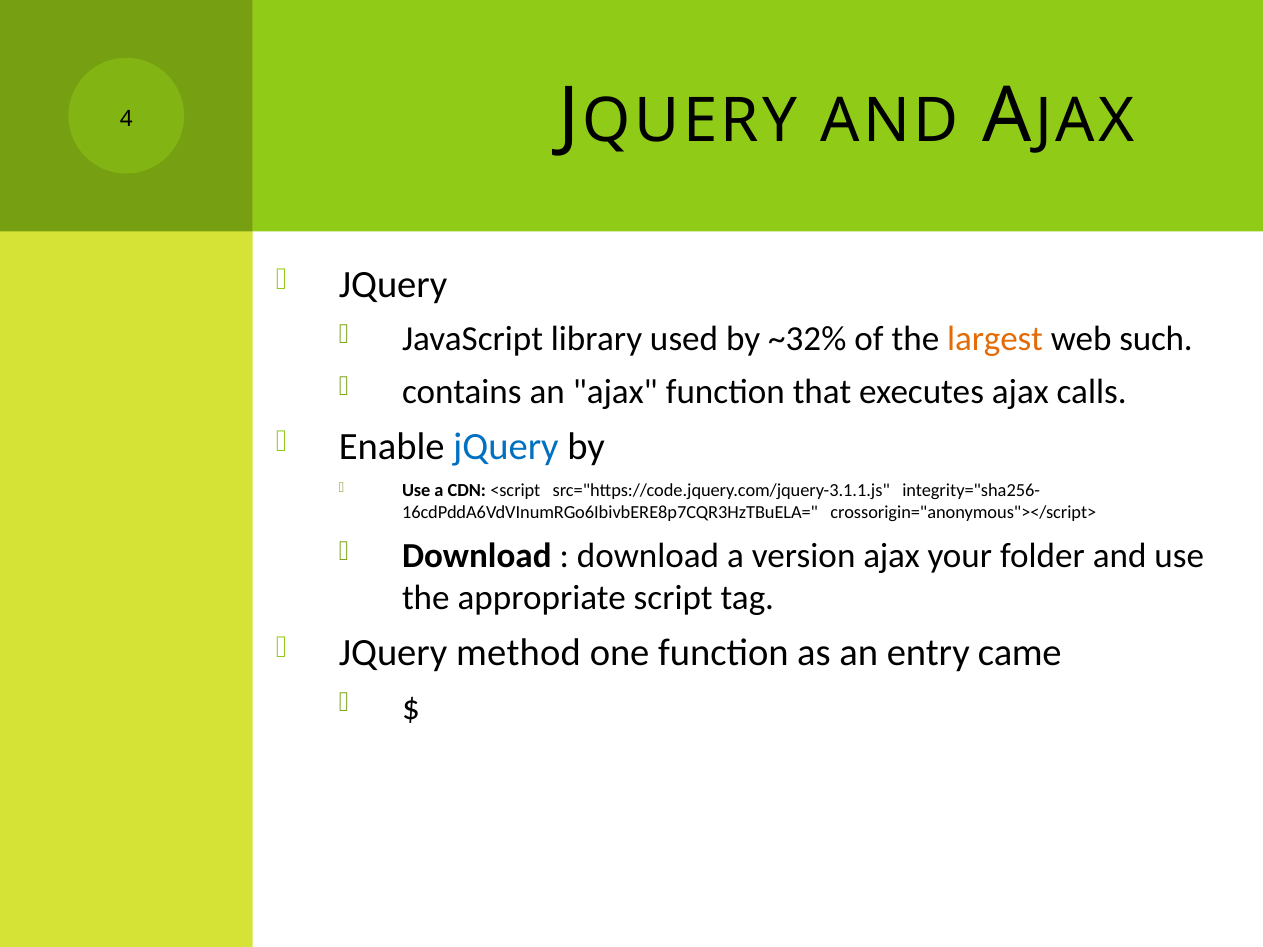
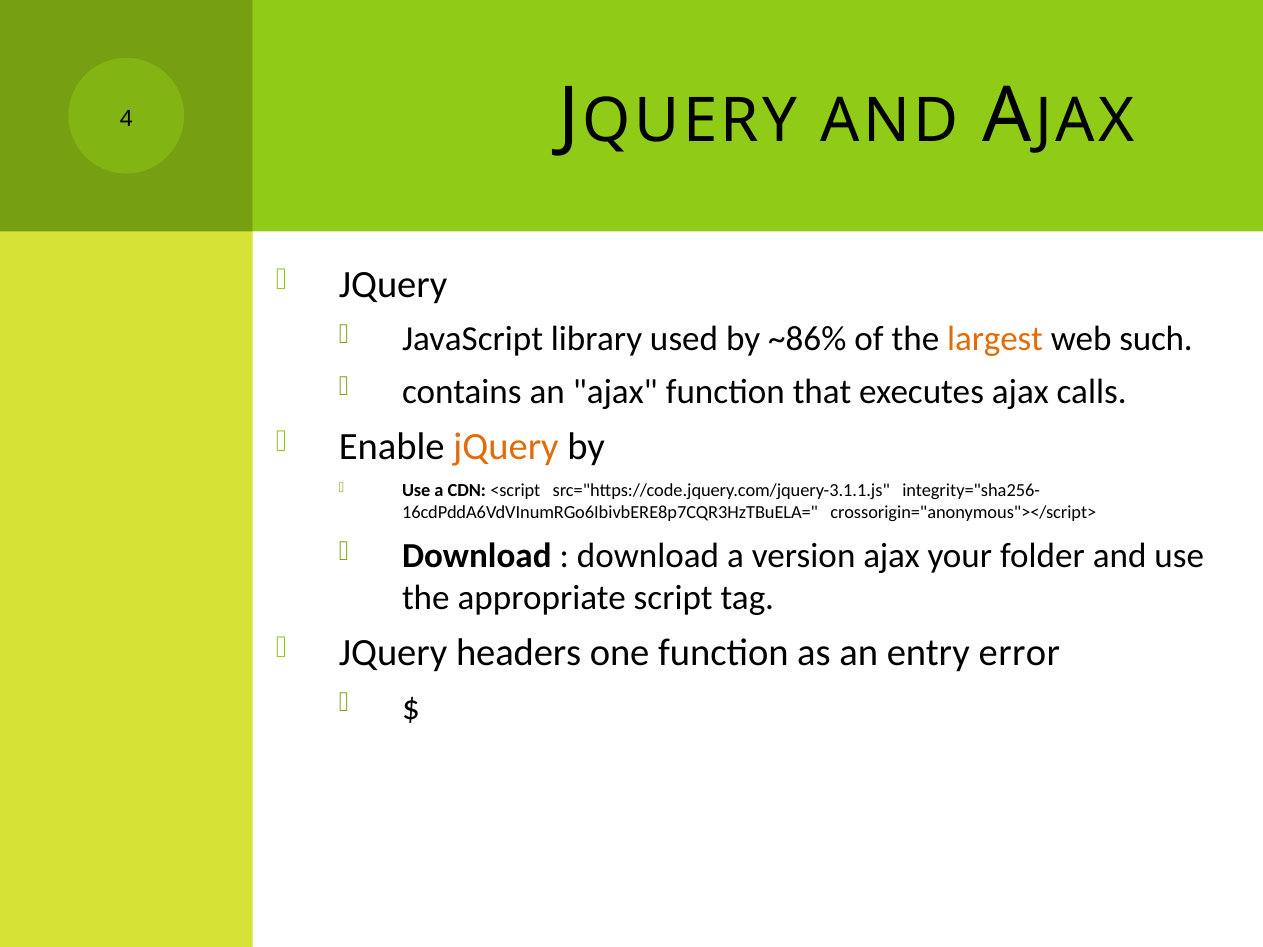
~32%: ~32% -> ~86% (807, 339)
jQuery colour: blue -> orange (506, 447)
method: method -> headers (519, 653)
came: came -> error (1019, 653)
